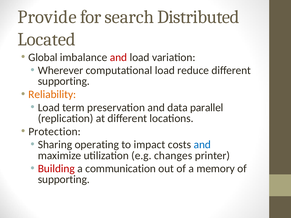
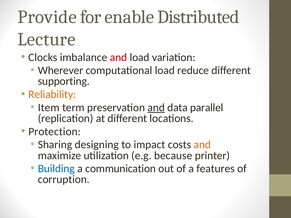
search: search -> enable (129, 17)
Located: Located -> Lecture (46, 39)
Global: Global -> Clocks (43, 57)
Load: Load -> Item (49, 108)
and underline: none -> present (156, 108)
operating: operating -> designing (97, 145)
and colour: blue -> orange (202, 145)
changes: changes -> because (173, 156)
Building colour: red -> blue (56, 169)
memory: memory -> features (216, 169)
supporting: supporting -> corruption (64, 180)
